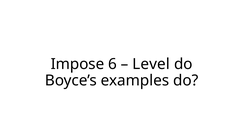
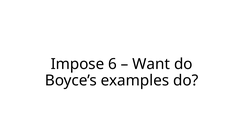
Level: Level -> Want (151, 64)
